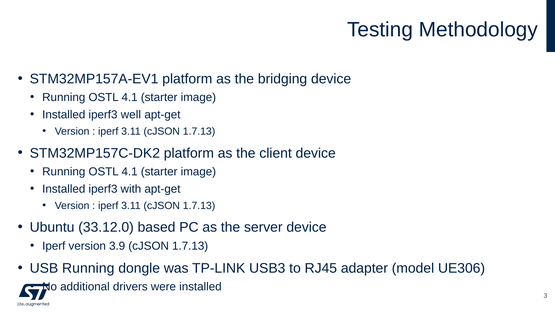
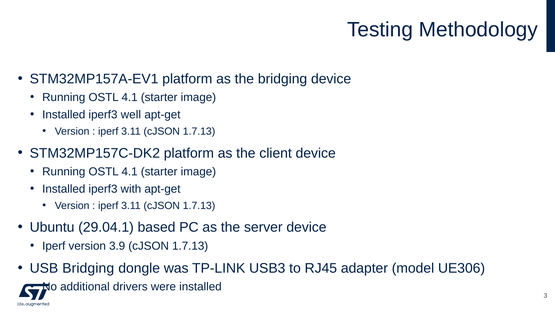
33.12.0: 33.12.0 -> 29.04.1 (106, 227)
USB Running: Running -> Bridging (88, 268)
